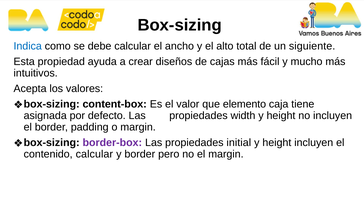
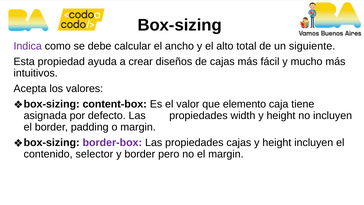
Indica colour: blue -> purple (28, 46)
propiedades initial: initial -> cajas (239, 142)
contenido calcular: calcular -> selector (94, 154)
